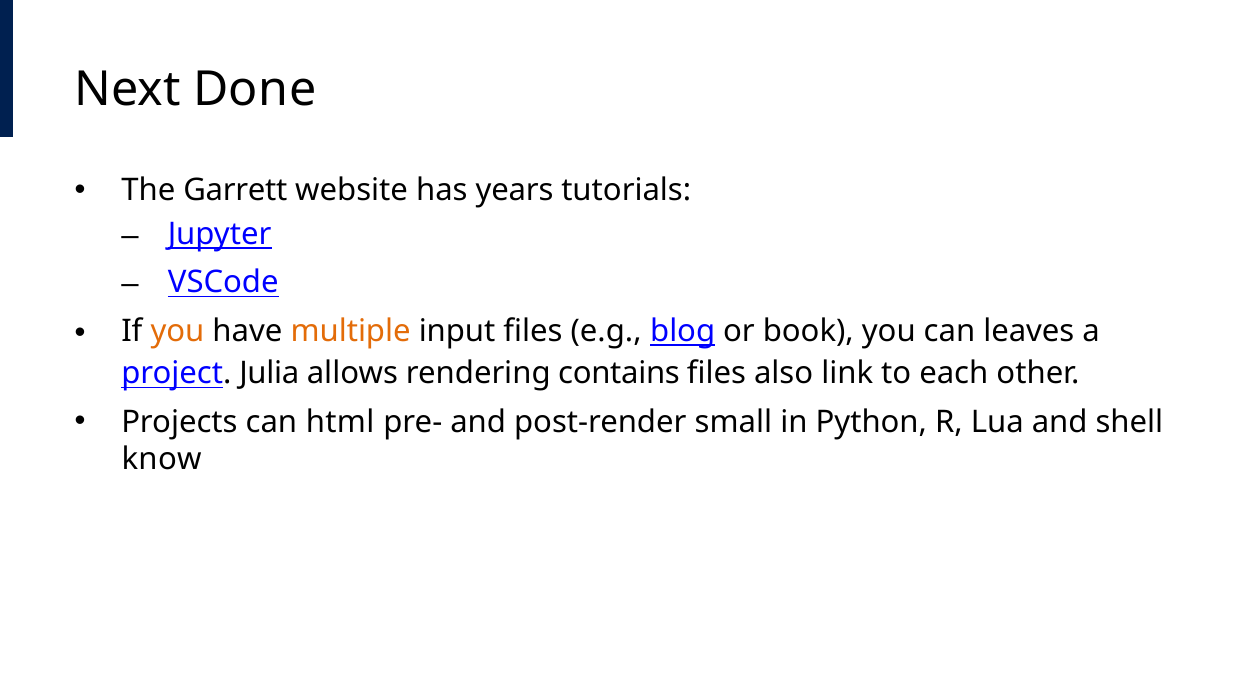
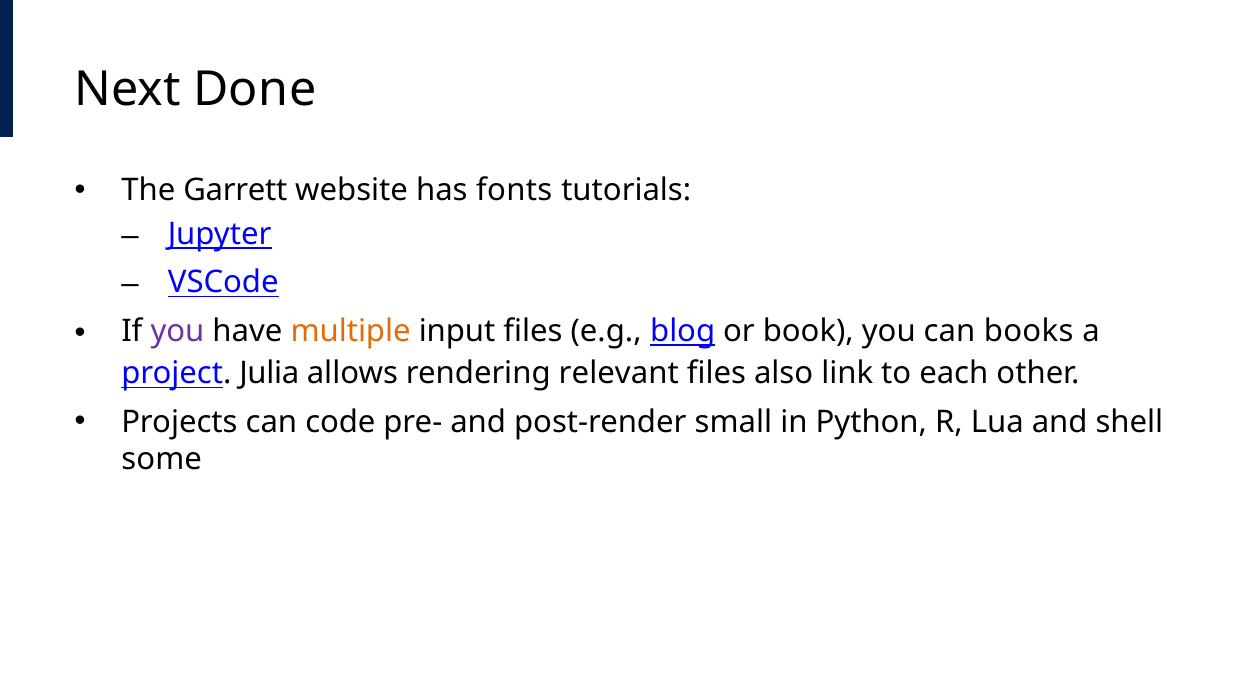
years: years -> fonts (514, 190)
you colour: orange -> purple (177, 331)
leaves: leaves -> books (1029, 331)
contains: contains -> relevant (619, 373)
html: html -> code (340, 422)
know: know -> some (162, 459)
